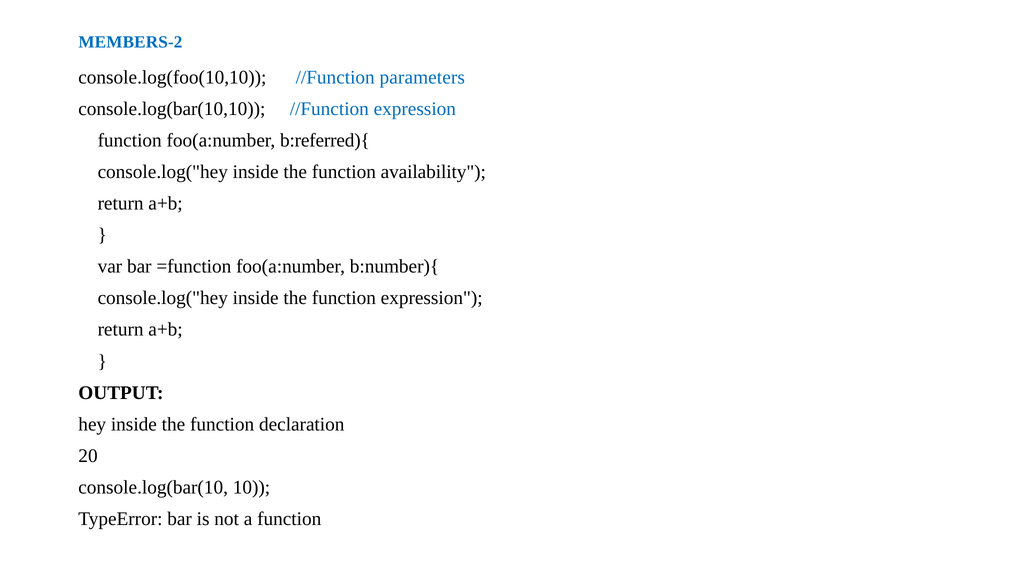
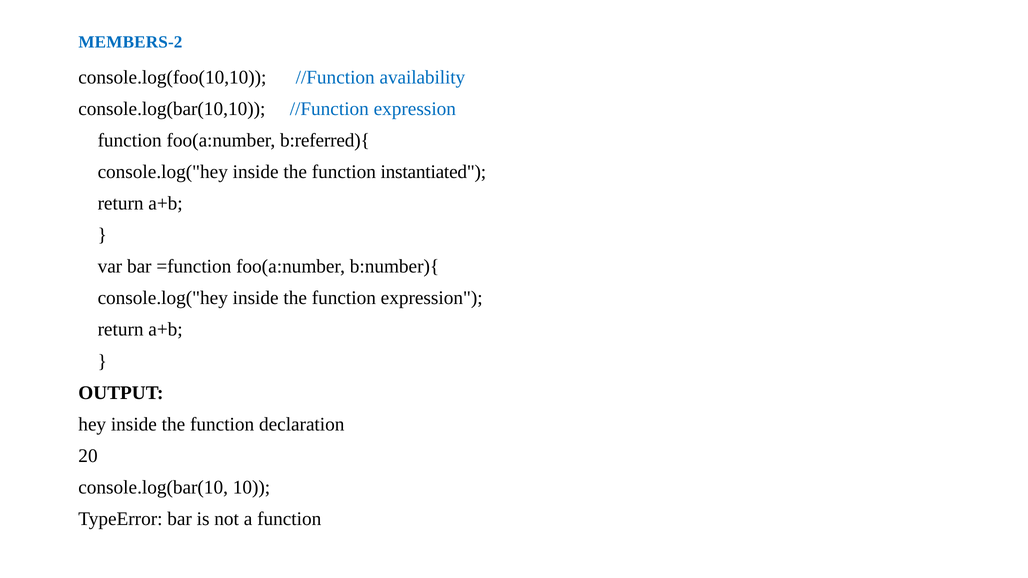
parameters: parameters -> availability (422, 77)
availability: availability -> instantiated (433, 172)
